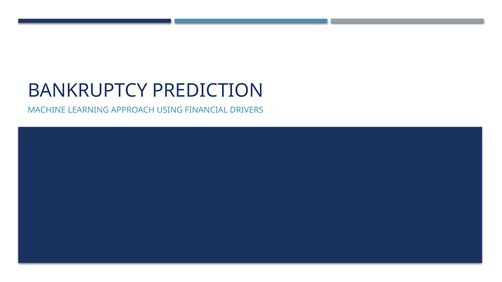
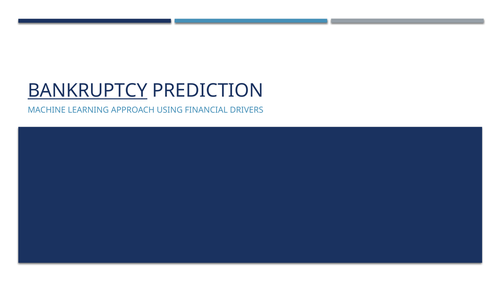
BANKRUPTCY underline: none -> present (88, 91)
